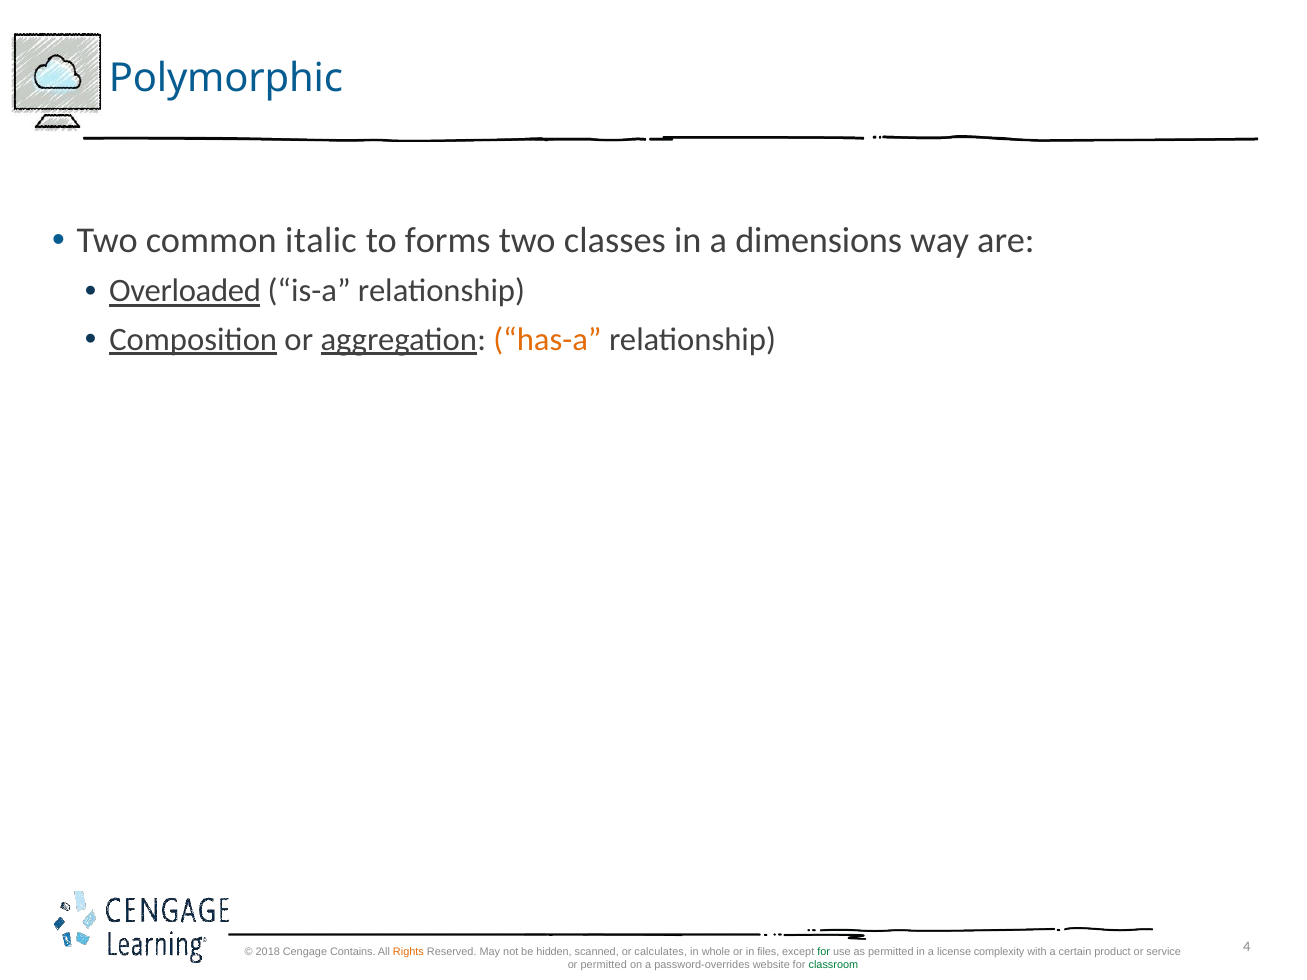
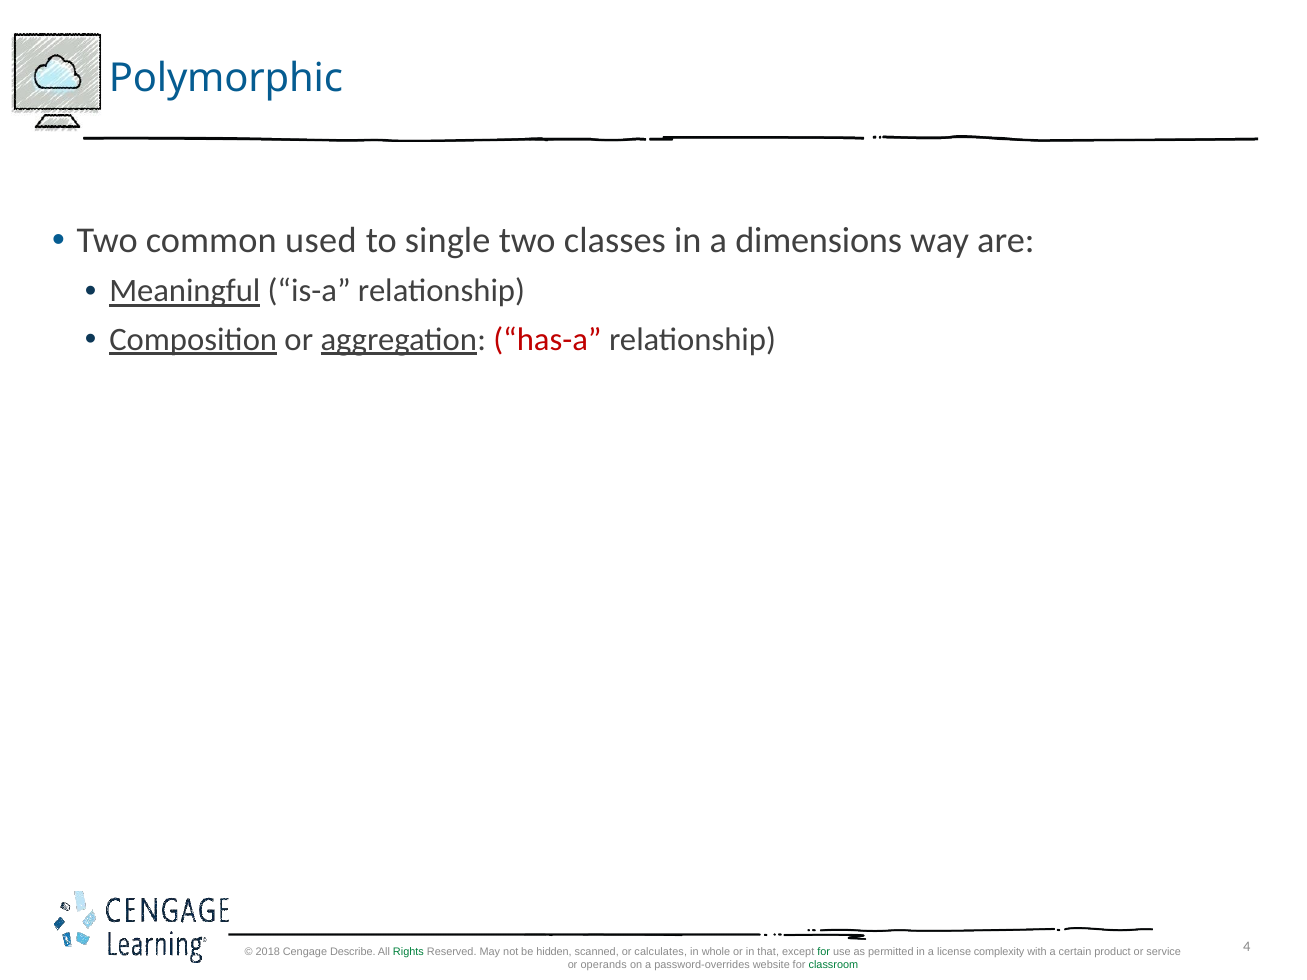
italic: italic -> used (321, 241)
forms: forms -> single (448, 241)
Overloaded: Overloaded -> Meaningful (185, 291)
has-a colour: orange -> red (547, 339)
Contains: Contains -> Describe (353, 952)
Rights colour: orange -> green (408, 952)
files: files -> that (768, 952)
or permitted: permitted -> operands (604, 965)
